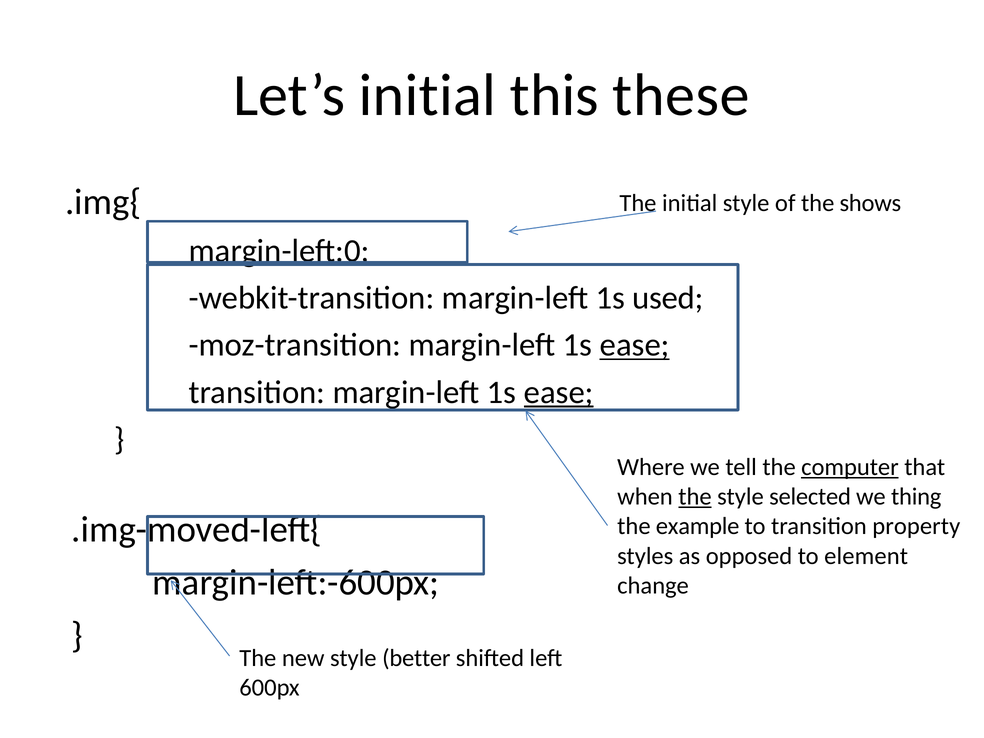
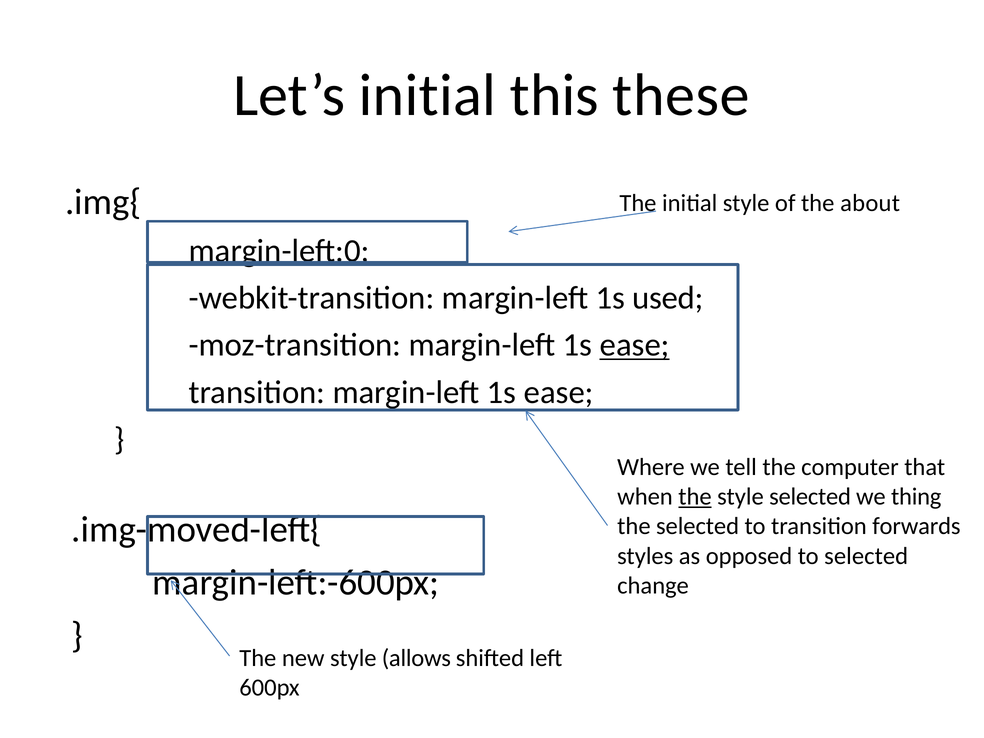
shows: shows -> about (870, 203)
ease underline: present -> none (559, 392)
computer underline: present -> none (850, 467)
the example: example -> selected (698, 526)
property: property -> forwards (916, 526)
to element: element -> selected (866, 556)
better: better -> allows (416, 658)
